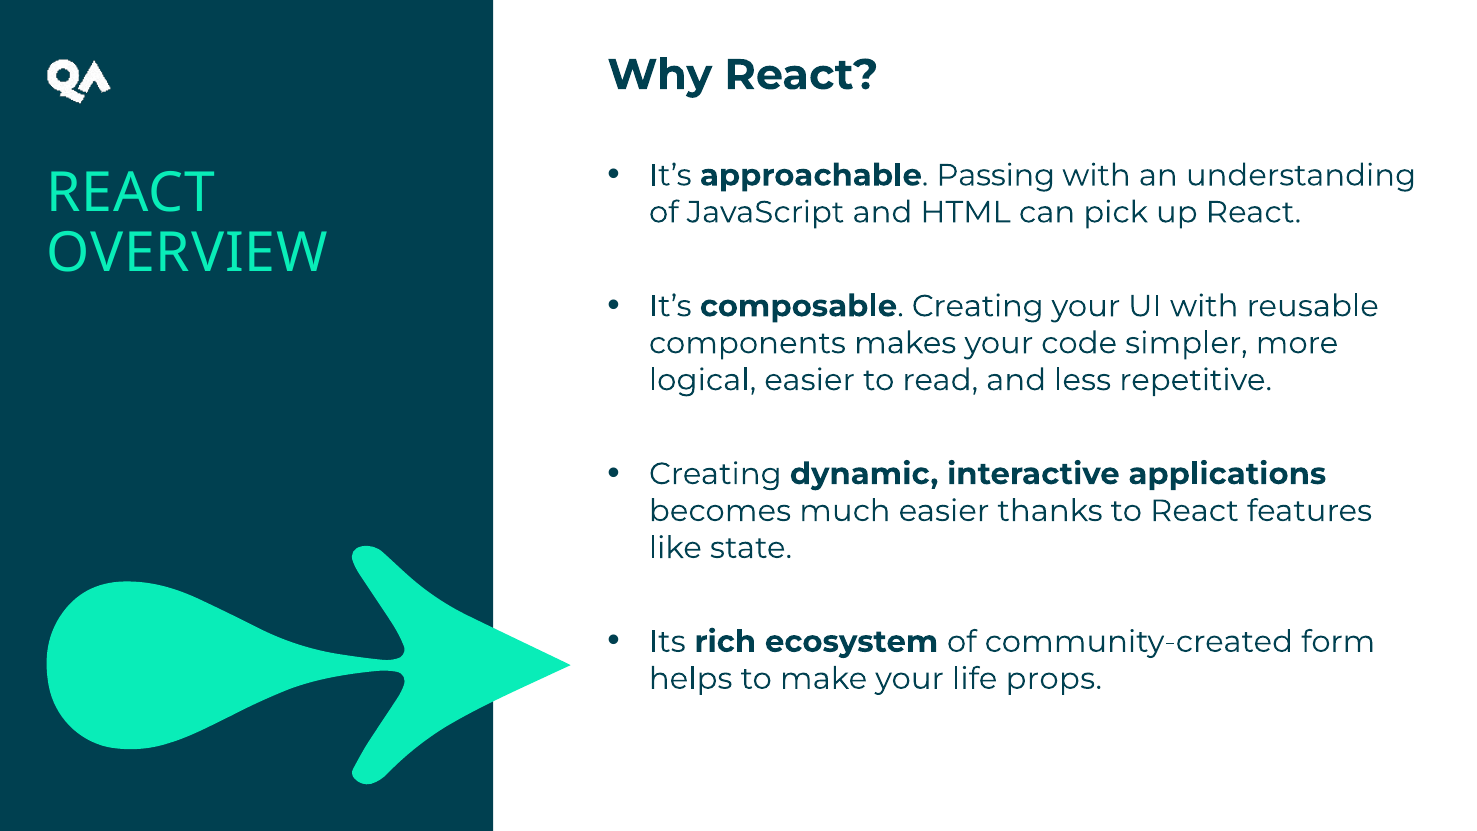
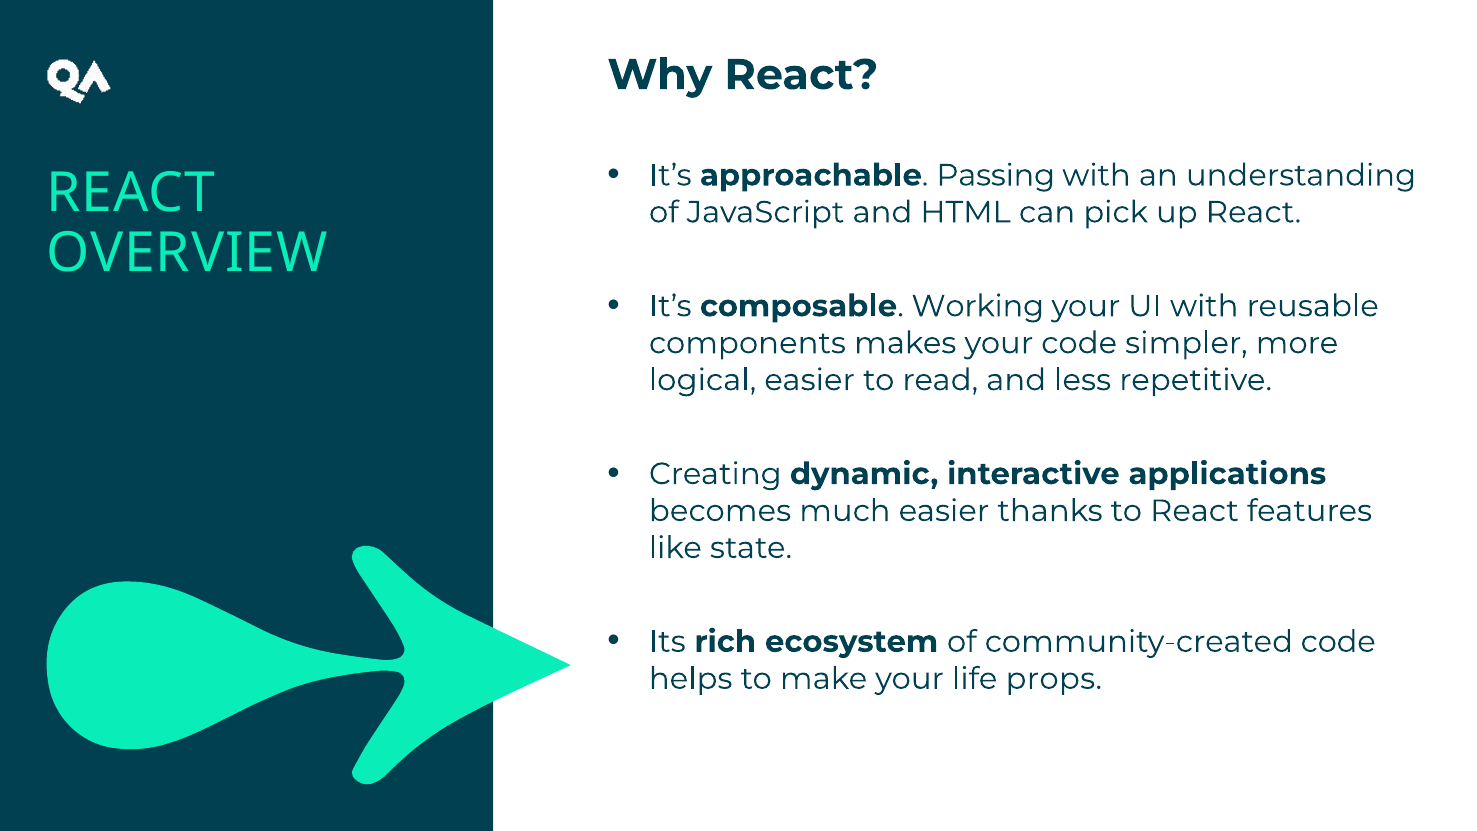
composable Creating: Creating -> Working (978, 306)
community-created form: form -> code (1338, 642)
